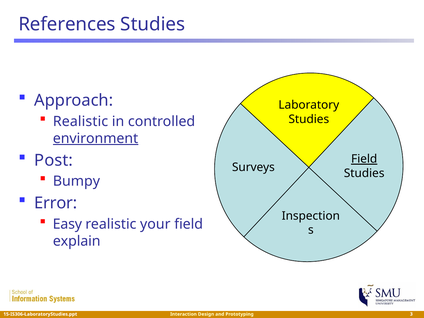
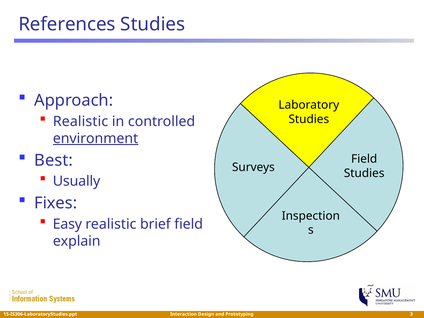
Post: Post -> Best (54, 160)
Field underline: present -> none (364, 159)
Bumpy: Bumpy -> Usually (77, 181)
Error: Error -> Fixes (56, 203)
your: your -> brief (155, 224)
